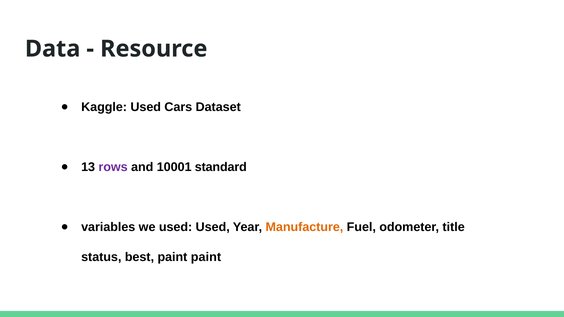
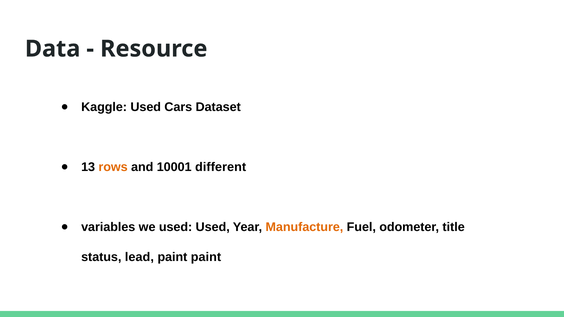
rows colour: purple -> orange (113, 167)
standard: standard -> different (221, 167)
best: best -> lead (139, 257)
